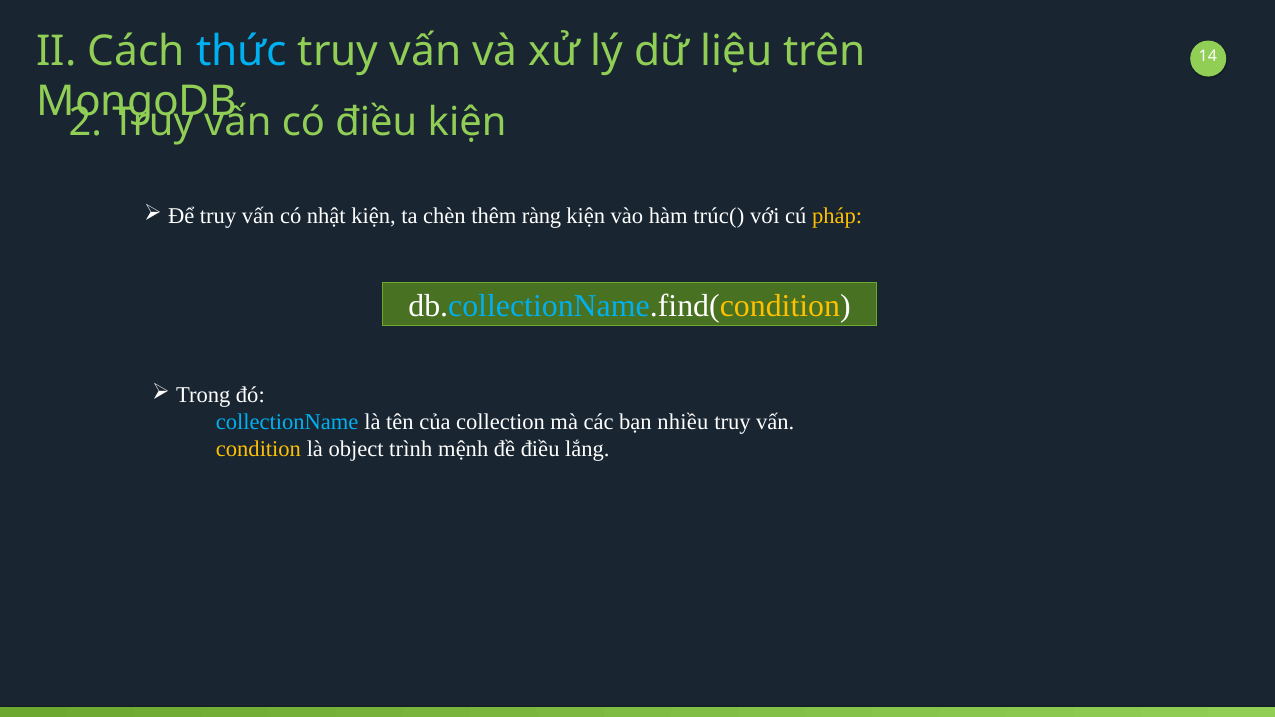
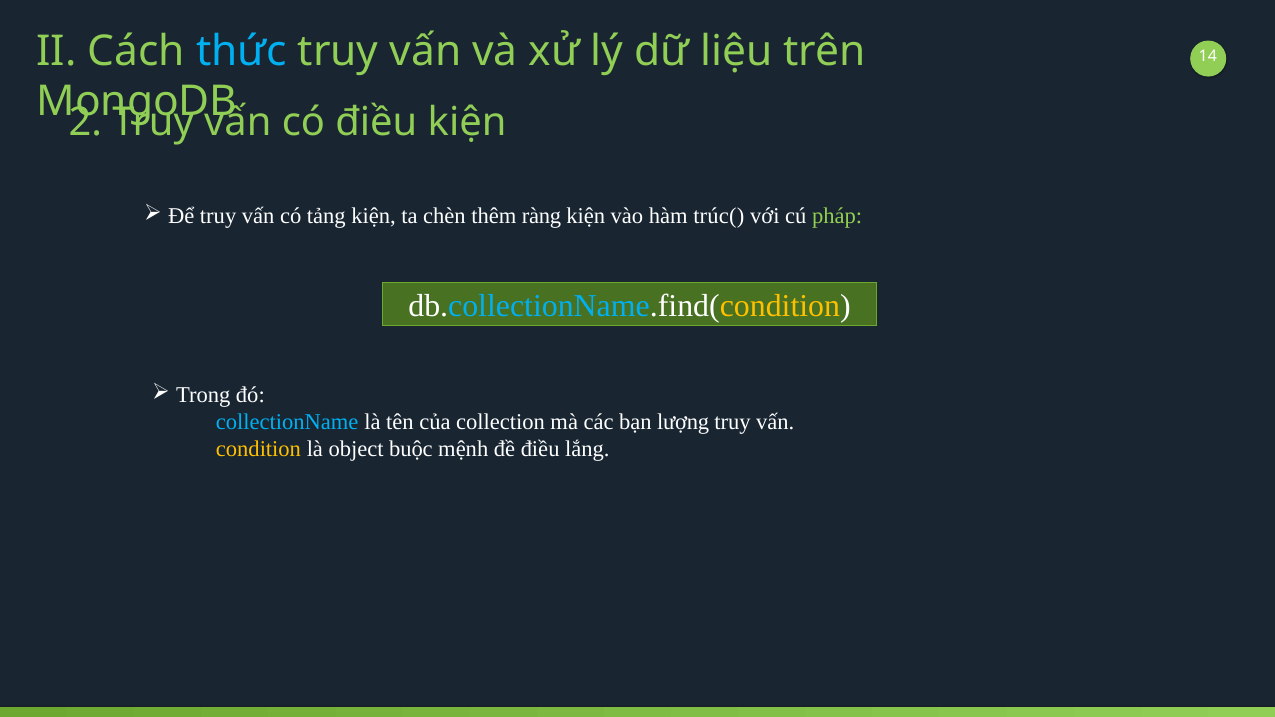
nhật: nhật -> tảng (326, 216)
pháp colour: yellow -> light green (837, 216)
nhiều: nhiều -> lượng (683, 422)
trình: trình -> buộc (411, 450)
